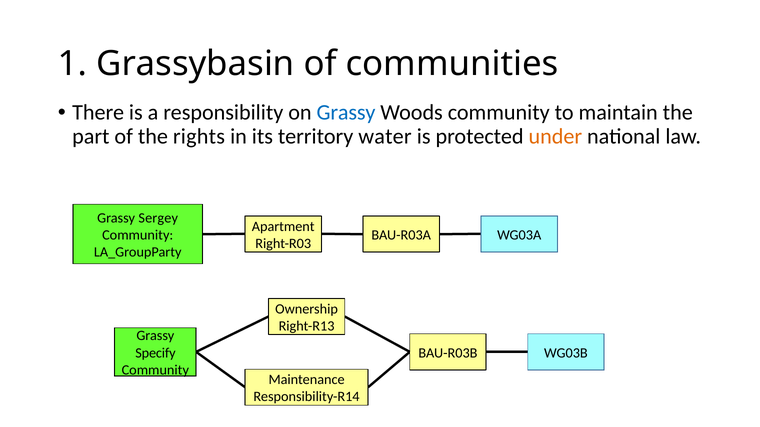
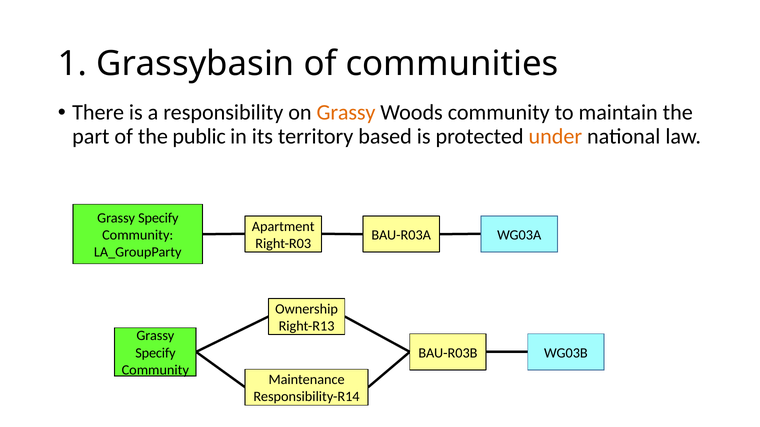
Grassy colour: blue -> orange (346, 113)
rights: rights -> public (199, 137)
water: water -> based (385, 137)
Sergey: Sergey -> Specify (158, 218)
